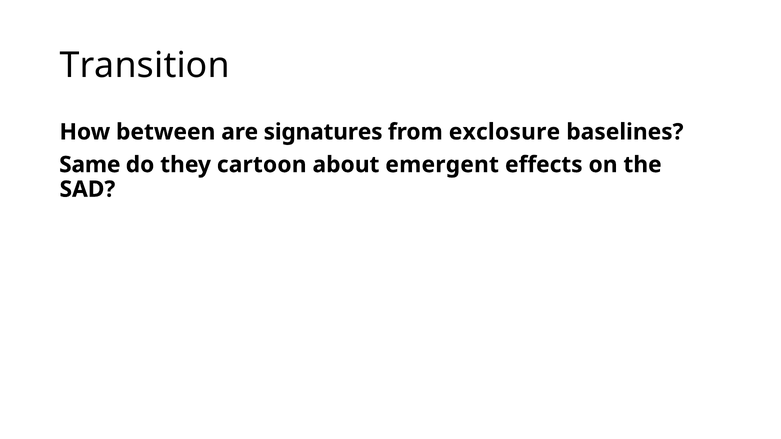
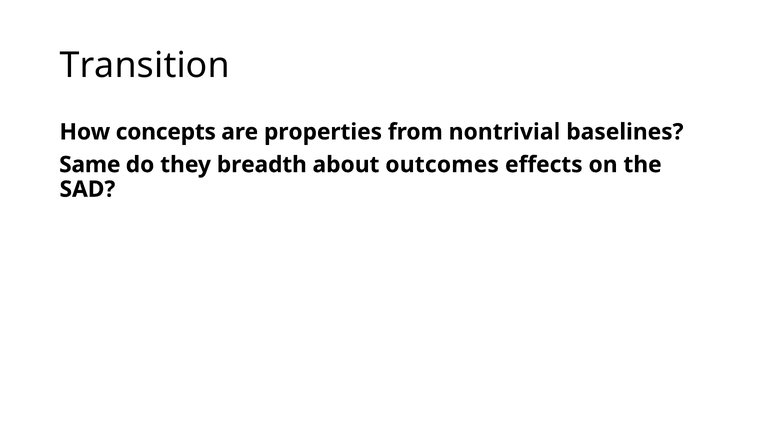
between: between -> concepts (166, 132)
signatures: signatures -> properties (323, 132)
exclosure: exclosure -> nontrivial (505, 132)
cartoon: cartoon -> breadth (262, 165)
emergent: emergent -> outcomes (442, 165)
